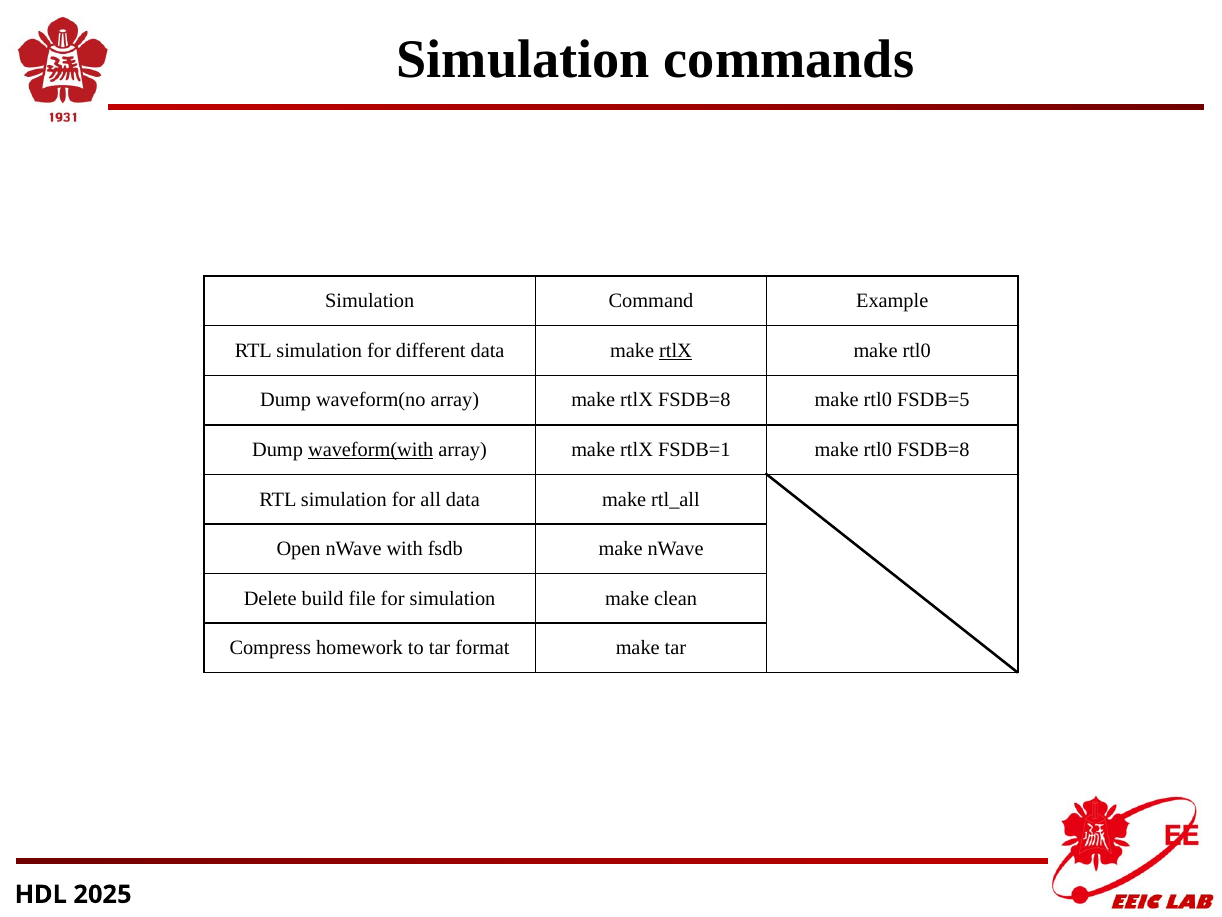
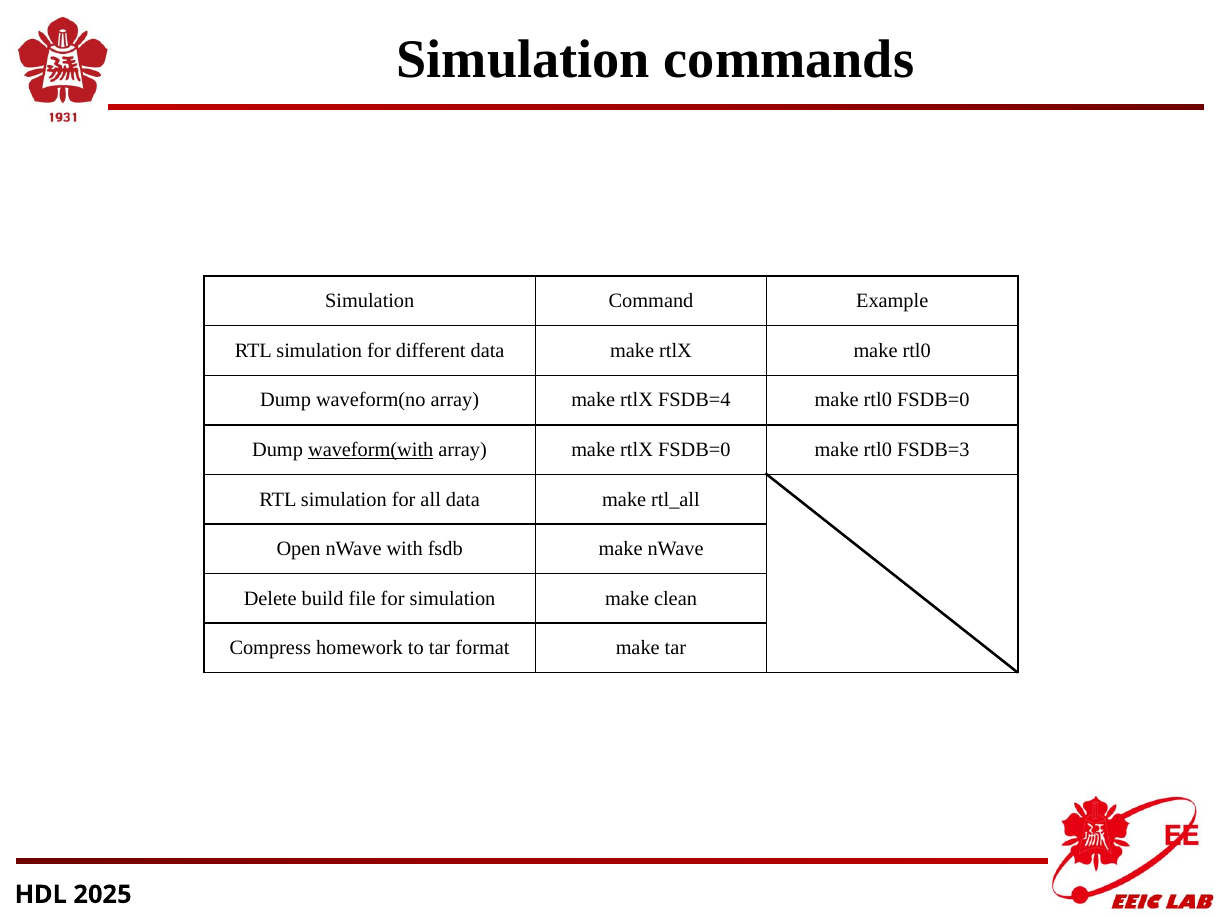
rtlX underline: present -> none (676, 350)
rtlX FSDB=8: FSDB=8 -> FSDB=4 (694, 400)
rtl0 FSDB=5: FSDB=5 -> FSDB=0 (933, 400)
rtlX FSDB=1: FSDB=1 -> FSDB=0 (694, 449)
rtl0 FSDB=8: FSDB=8 -> FSDB=3 (933, 449)
